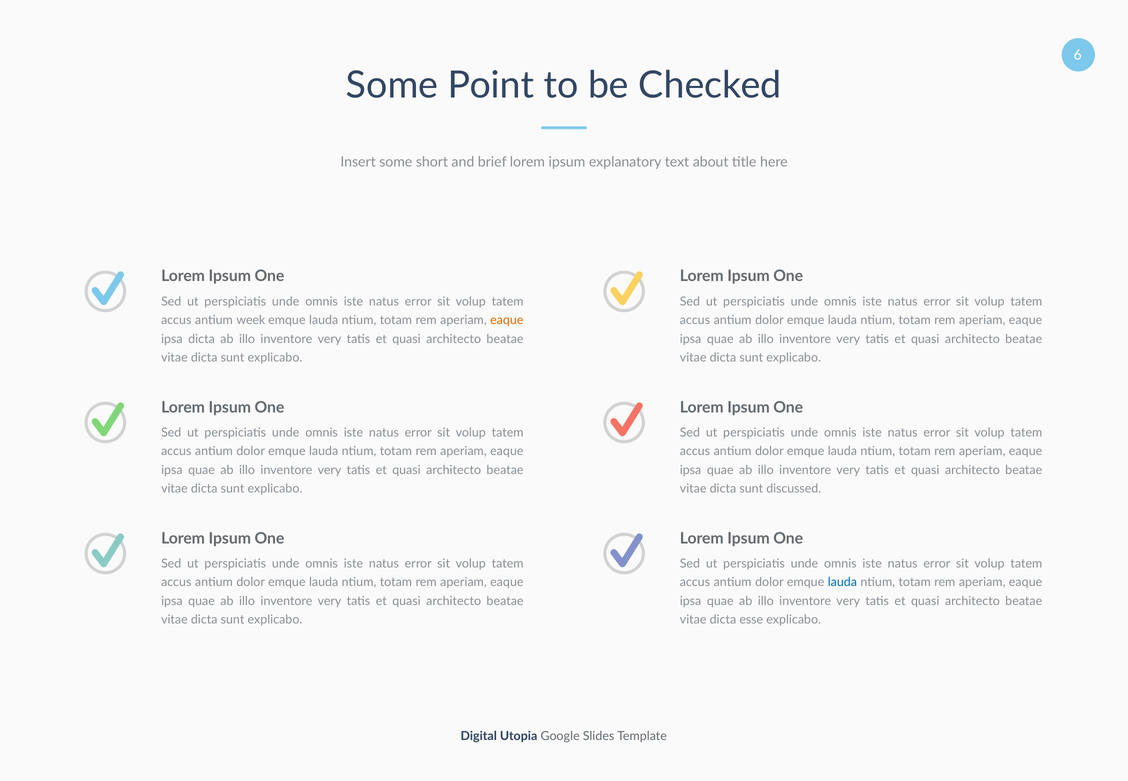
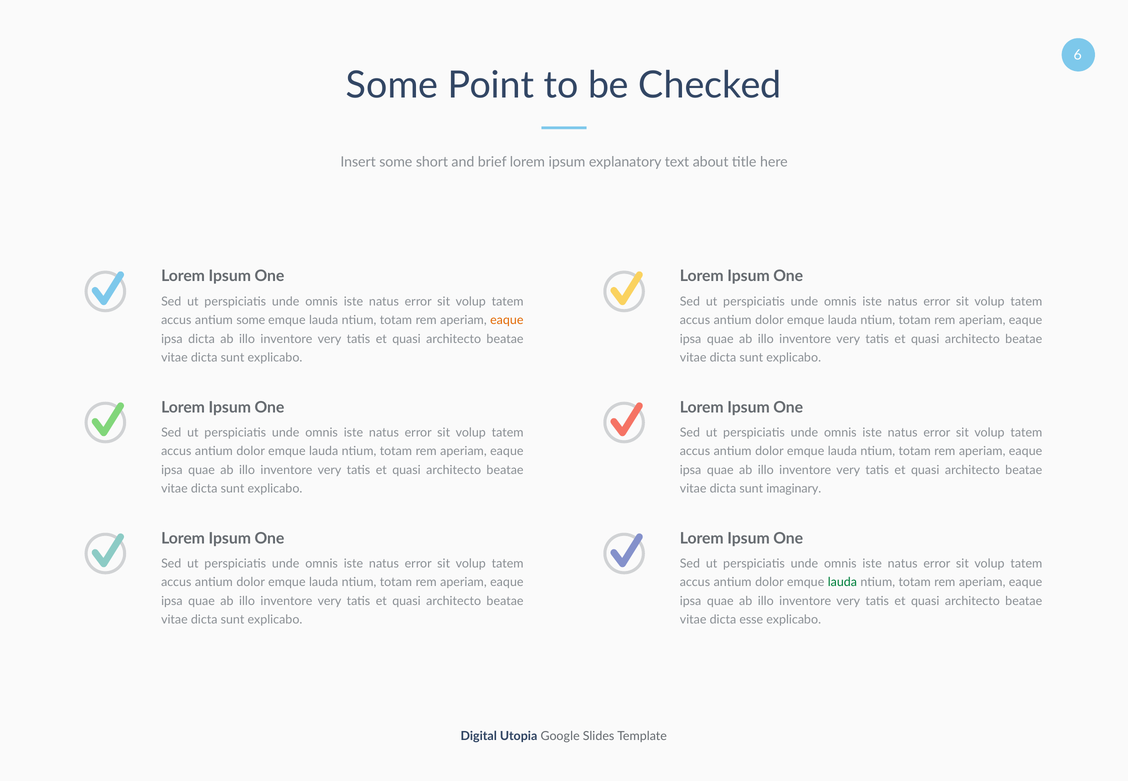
antium week: week -> some (251, 320)
discussed: discussed -> imaginary (794, 489)
lauda colour: blue -> green (842, 582)
